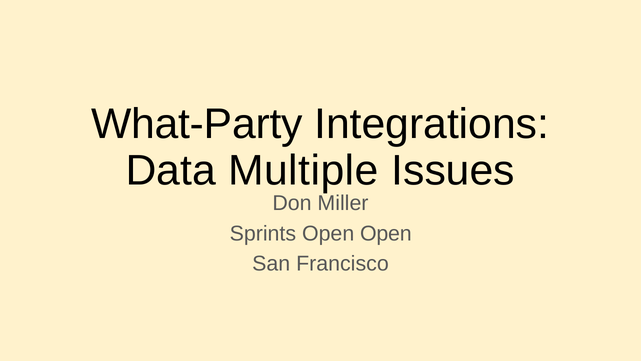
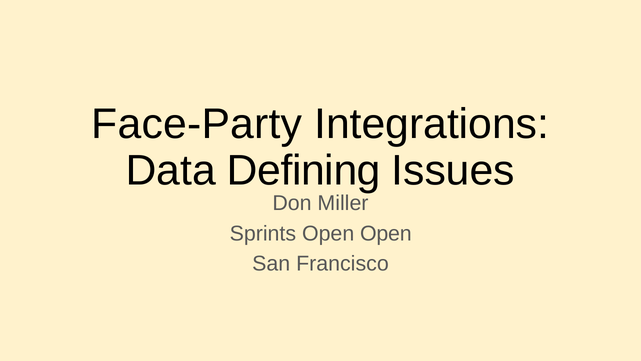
What-Party: What-Party -> Face-Party (197, 124)
Multiple: Multiple -> Defining (304, 170)
